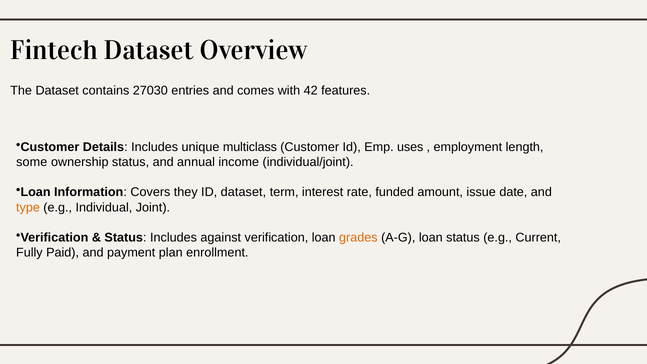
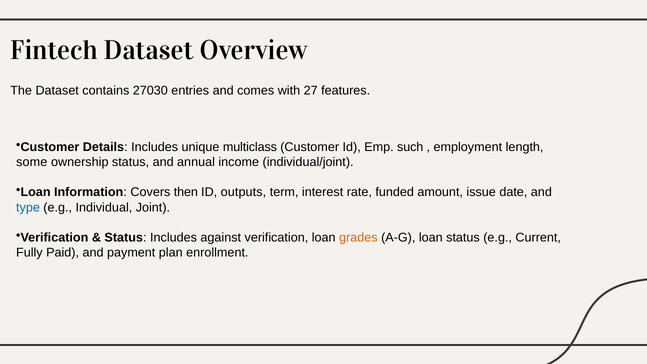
42: 42 -> 27 (311, 91)
uses: uses -> such (410, 147)
they: they -> then (186, 192)
ID dataset: dataset -> outputs (243, 192)
type colour: orange -> blue (28, 207)
